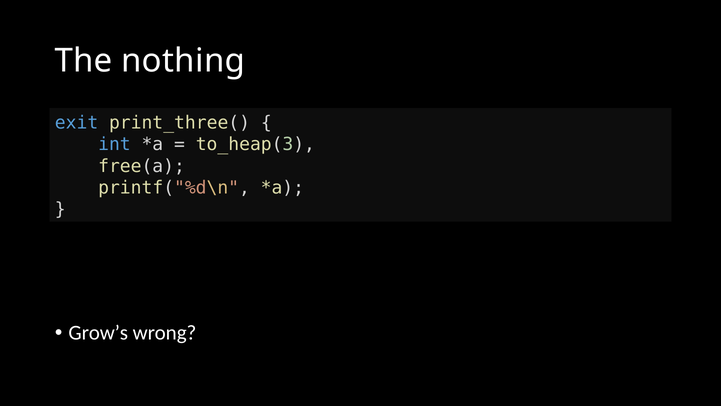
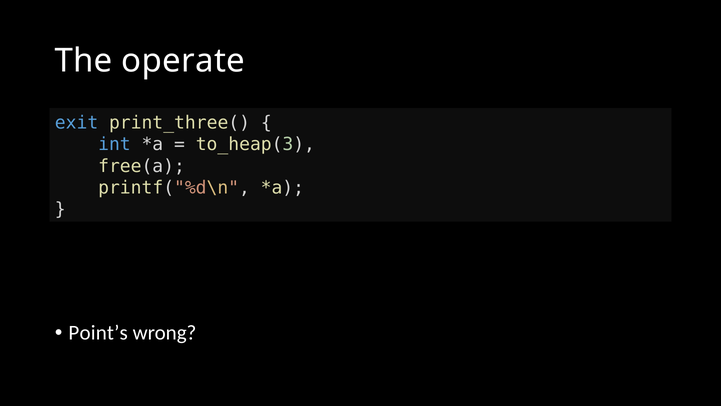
nothing: nothing -> operate (183, 61)
Grow’s: Grow’s -> Point’s (98, 333)
